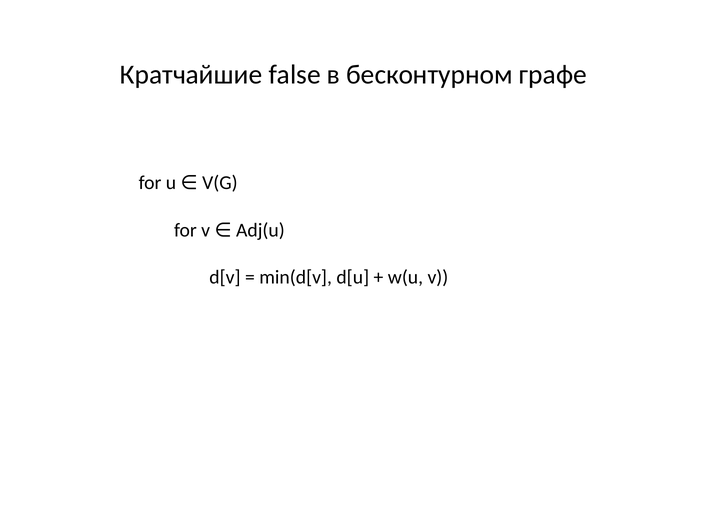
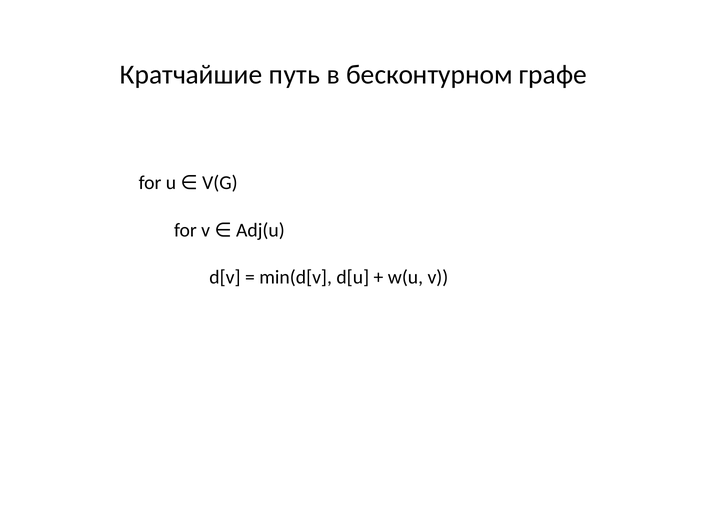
false: false -> путь (295, 75)
